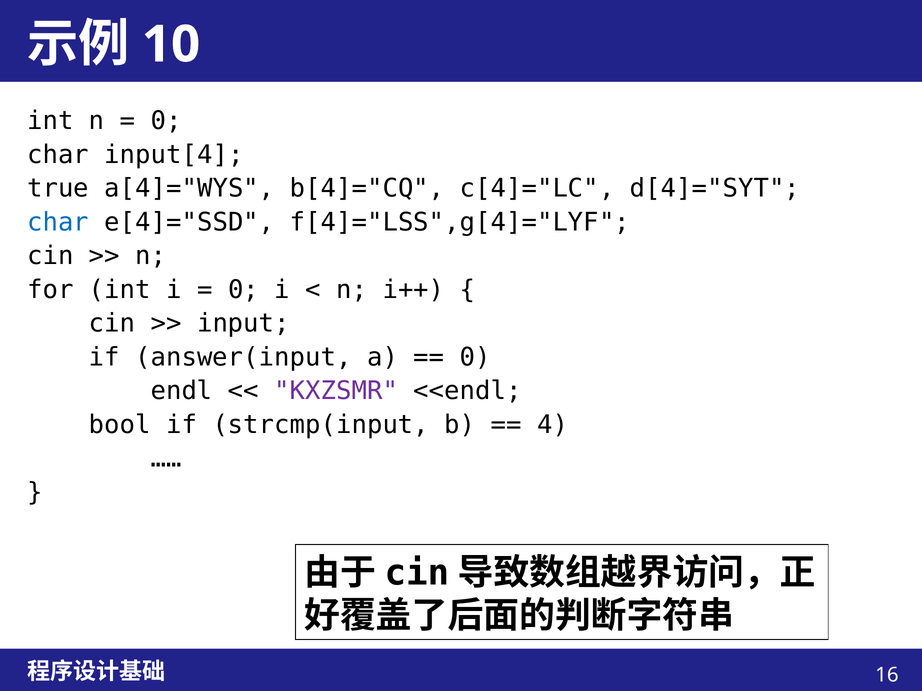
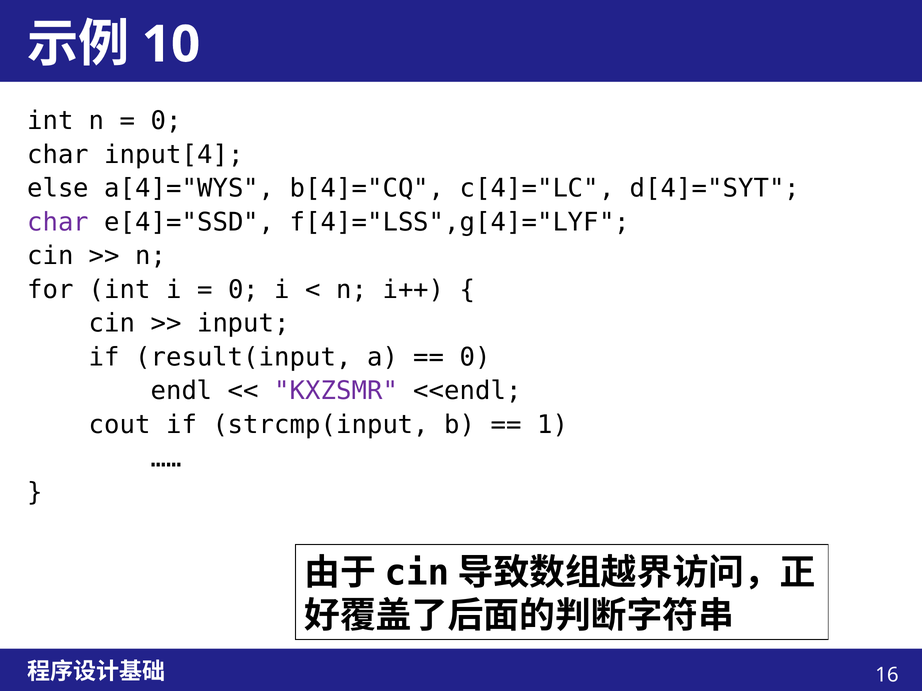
true: true -> else (58, 188)
char colour: blue -> purple (58, 222)
answer(input: answer(input -> result(input (243, 357)
bool: bool -> cout (120, 425)
4: 4 -> 1 (553, 425)
